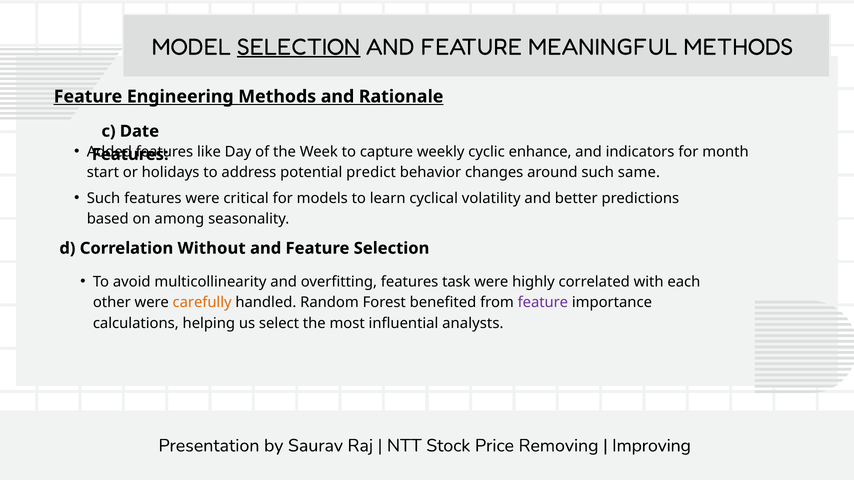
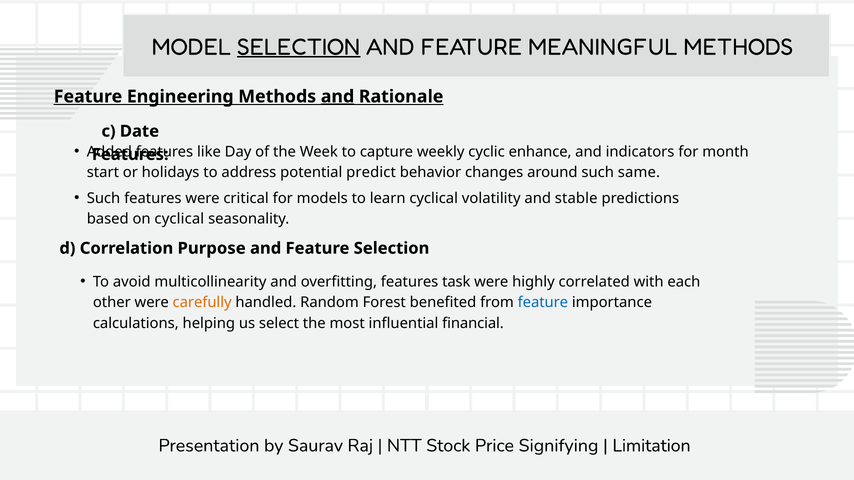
and underline: none -> present (338, 97)
better: better -> stable (576, 198)
on among: among -> cyclical (179, 219)
Without: Without -> Purpose (212, 248)
feature colour: purple -> blue (543, 303)
analysts: analysts -> financial (473, 323)
Removing: Removing -> Signifying (559, 446)
Improving: Improving -> Limitation (651, 446)
